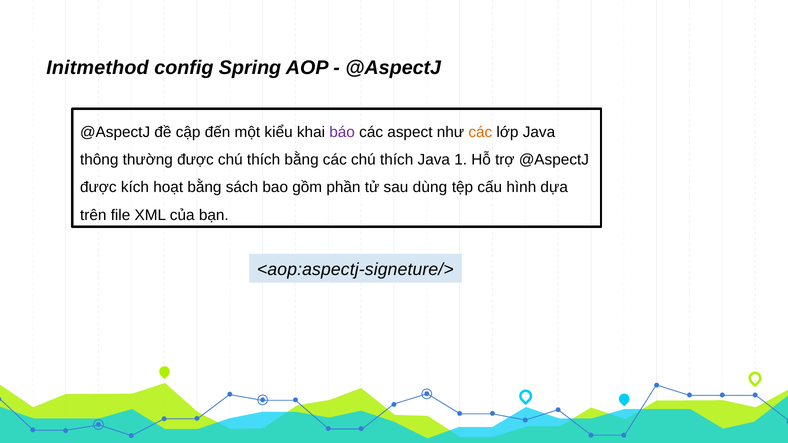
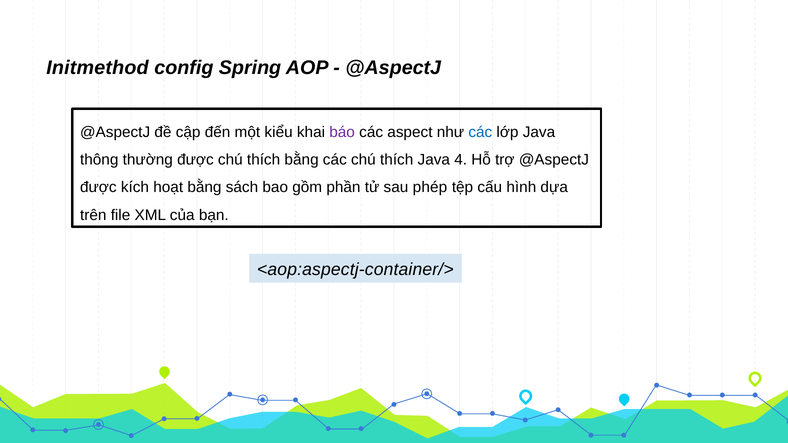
các colour: orange -> blue (480, 132)
1: 1 -> 4 (461, 160)
dùng: dùng -> phép (430, 188)
<aop:aspectj-signeture/>: <aop:aspectj-signeture/> -> <aop:aspectj-container/> (355, 270)
